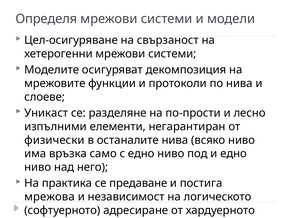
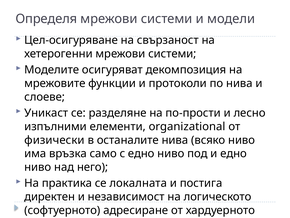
негарантиран: негарантиран -> organizational (187, 126)
предаване: предаване -> локалната (138, 183)
мрежова: мрежова -> директен (50, 196)
